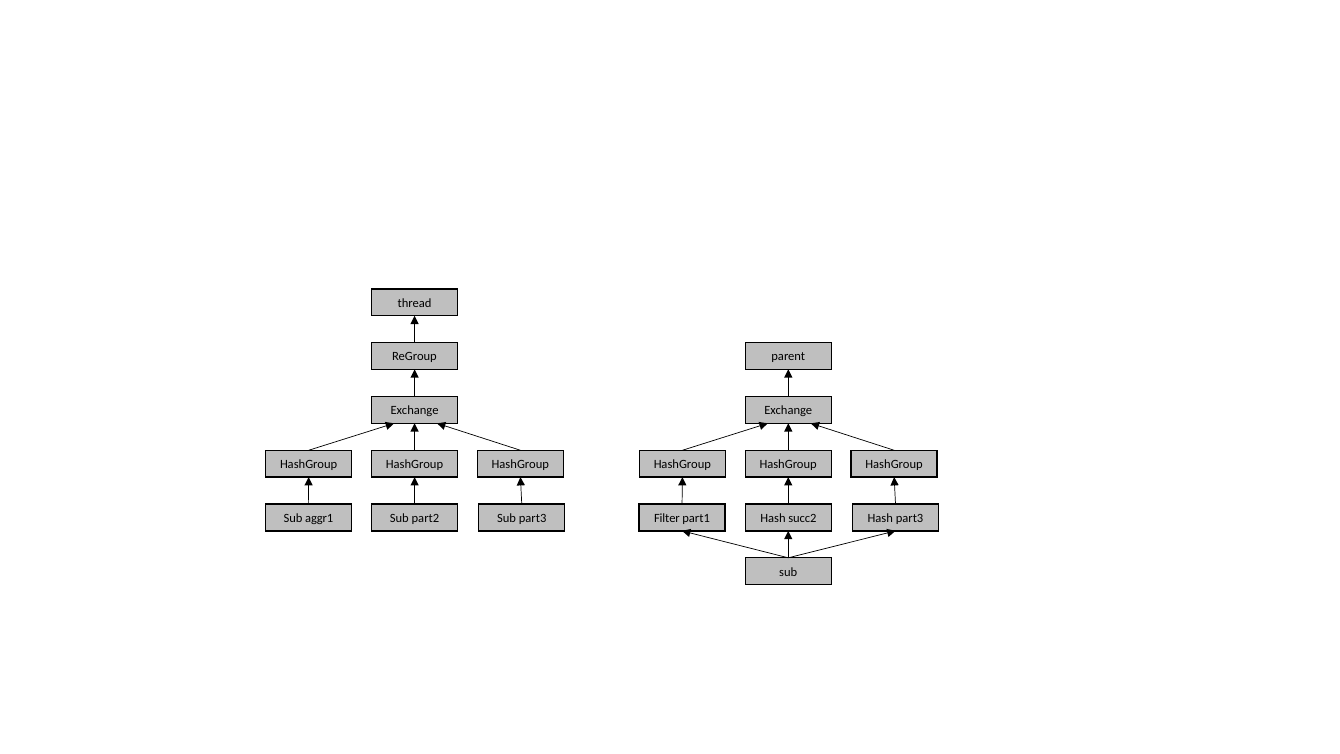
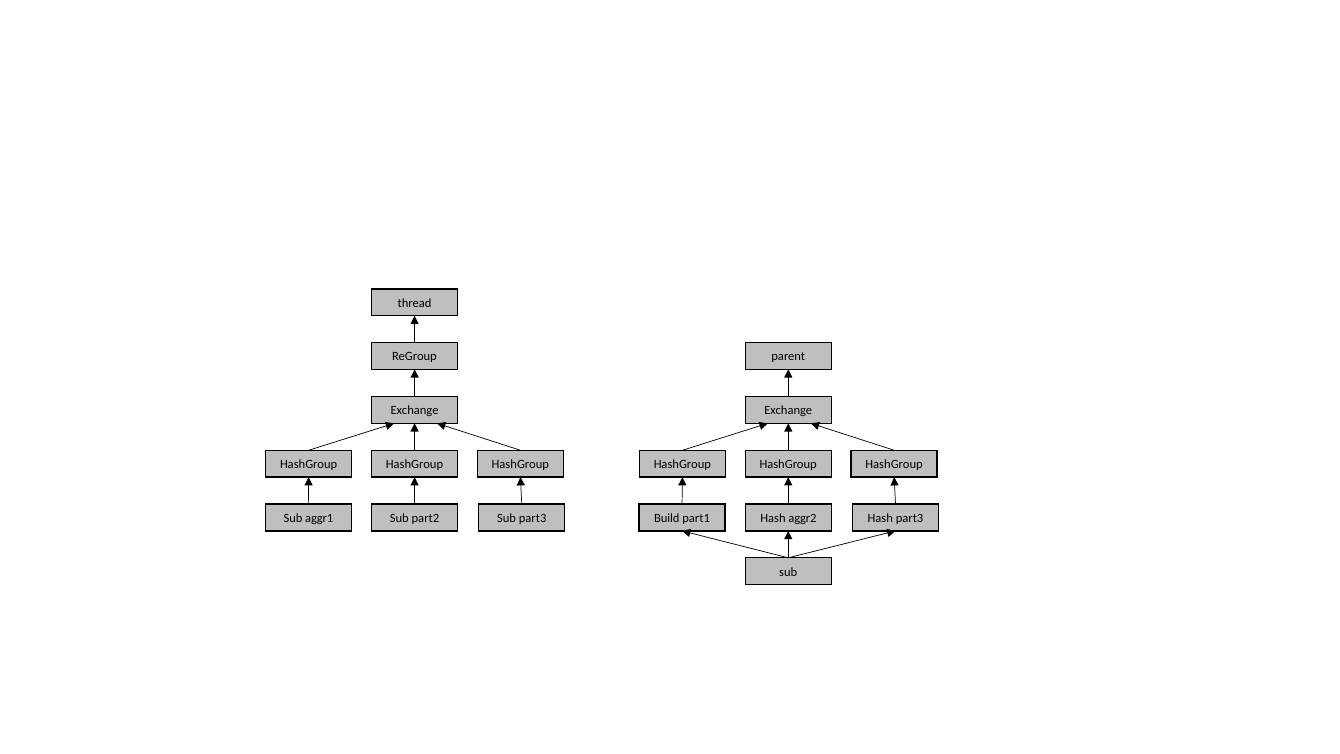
Filter: Filter -> Build (667, 518)
succ2: succ2 -> aggr2 (802, 518)
